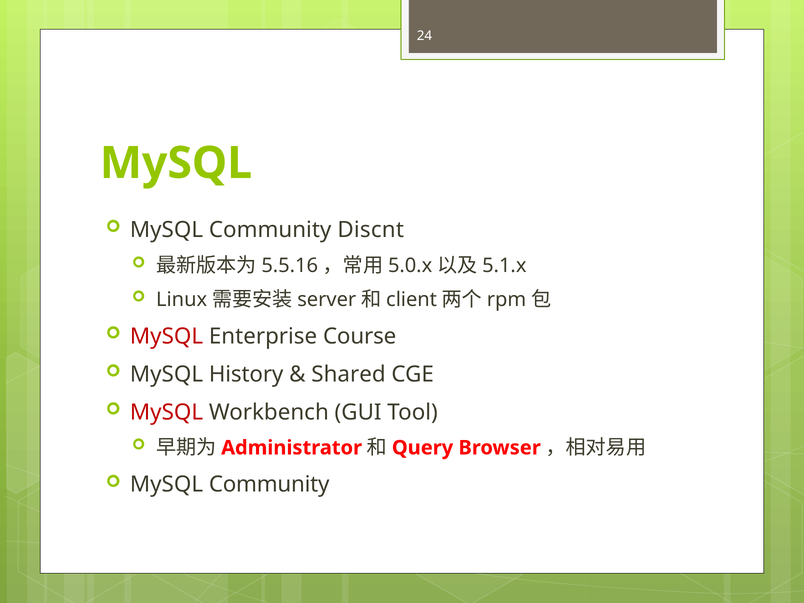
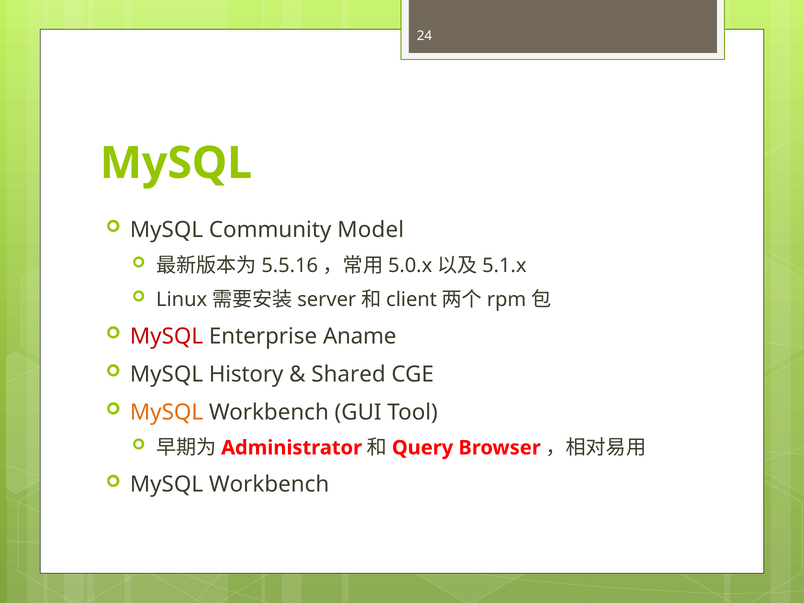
Discnt: Discnt -> Model (371, 230)
Course: Course -> Aname (360, 336)
MySQL colour: red -> orange (167, 412)
Community: Community -> Workbench (269, 485)
